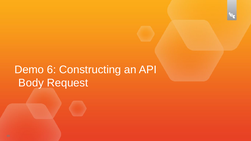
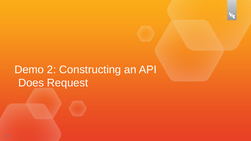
6: 6 -> 2 (52, 70)
Body: Body -> Does (31, 83)
